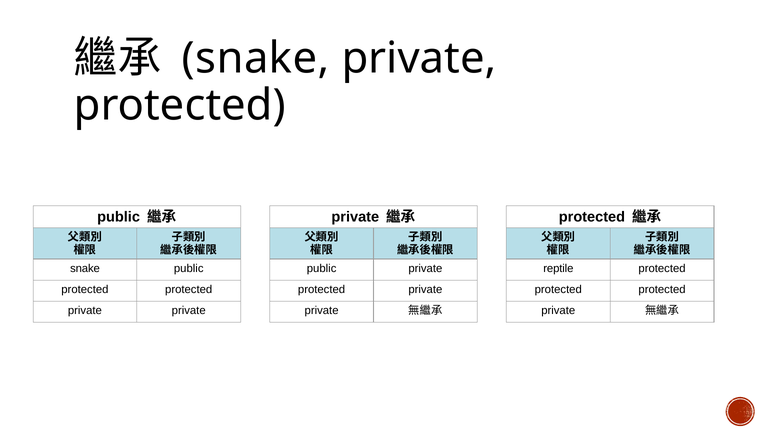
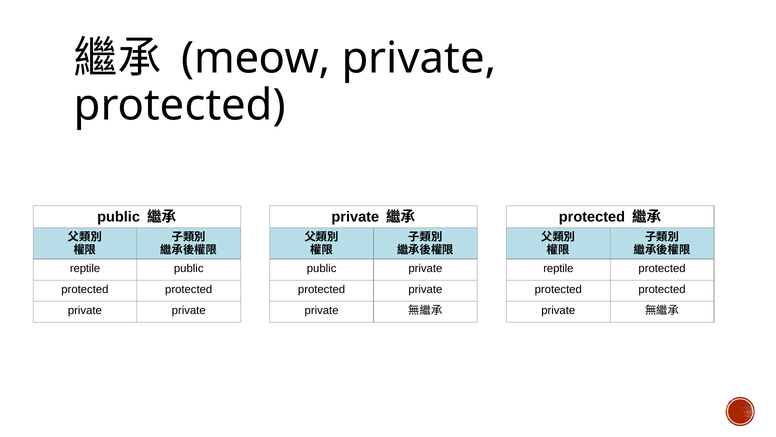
snake: snake -> meow (256, 58)
snake: snake -> reptile (85, 268)
